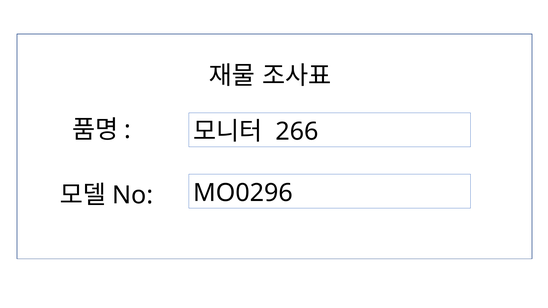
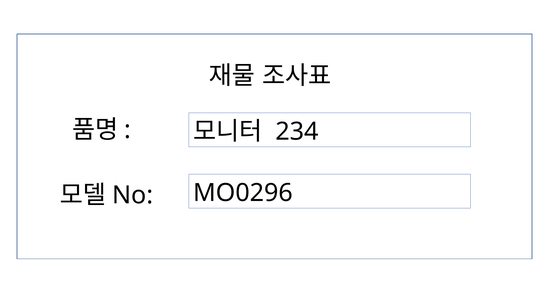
266: 266 -> 234 (297, 132)
